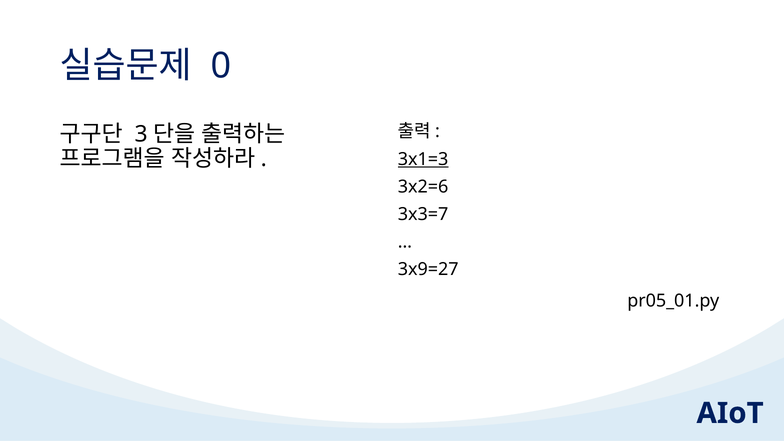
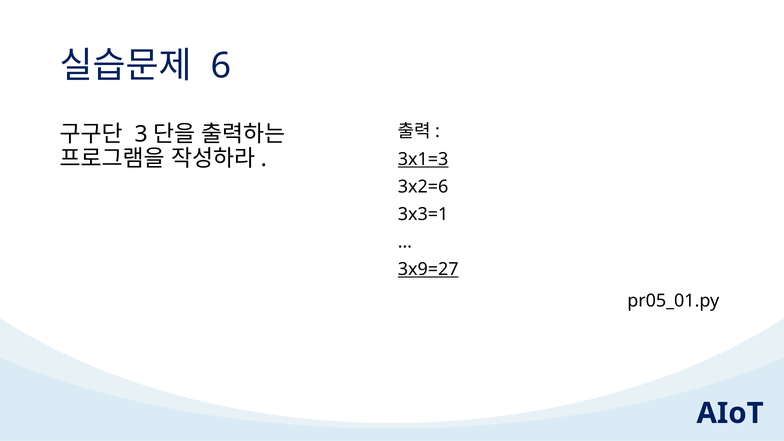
0: 0 -> 6 (221, 66)
3x3=7: 3x3=7 -> 3x3=1 (423, 214)
3x9=27 underline: none -> present (428, 269)
